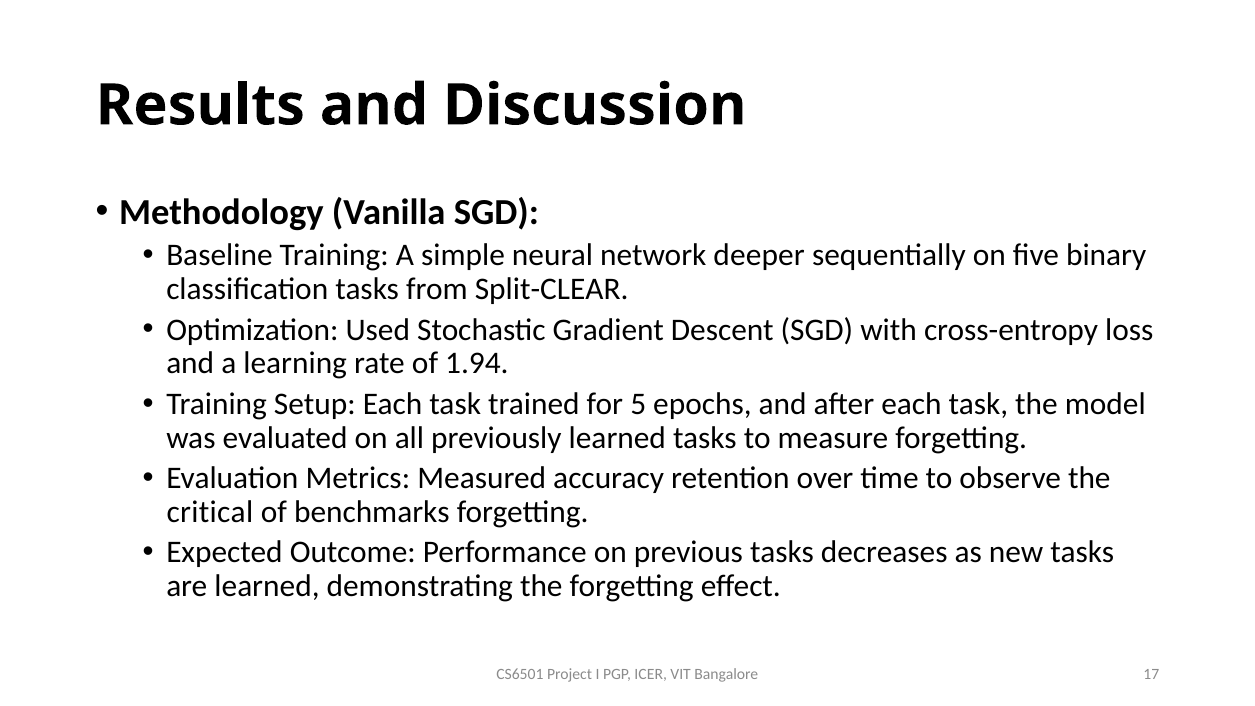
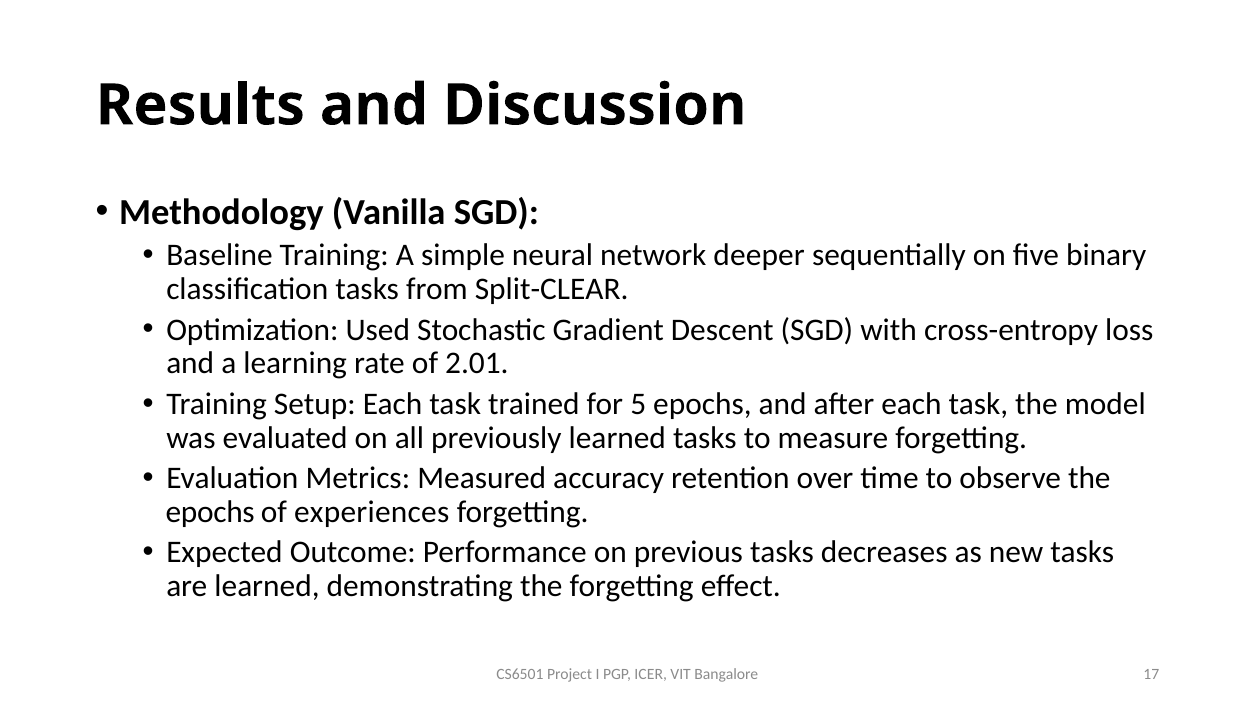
1.94: 1.94 -> 2.01 (477, 364)
critical: critical -> epochs (210, 512)
benchmarks: benchmarks -> experiences (372, 512)
